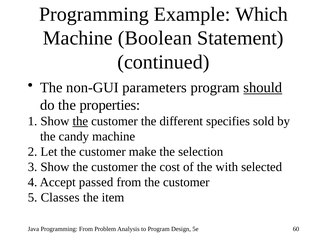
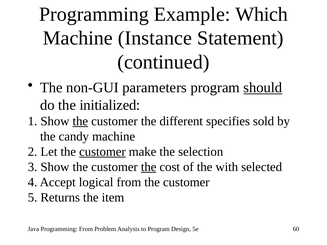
Boolean: Boolean -> Instance (155, 38)
properties: properties -> initialized (110, 105)
customer underline: none -> present (102, 152)
the underline: none -> present (149, 167)
passed: passed -> logical (96, 182)
Classes: Classes -> Returns (60, 198)
